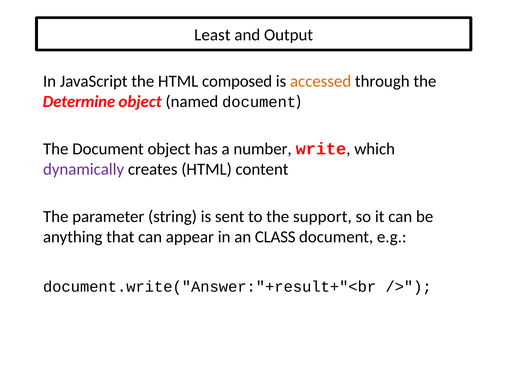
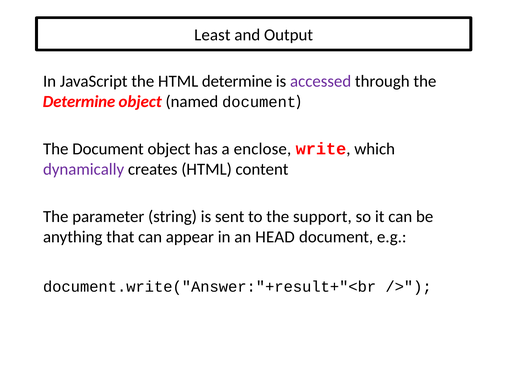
HTML composed: composed -> determine (237, 81)
accessed colour: orange -> purple (321, 81)
number: number -> enclose (262, 149)
CLASS: CLASS -> HEAD (275, 236)
